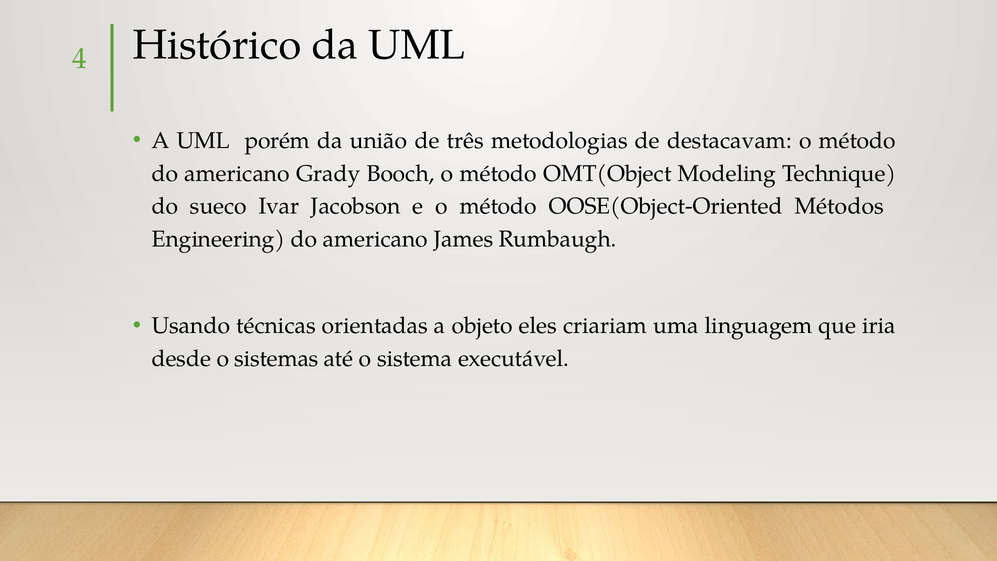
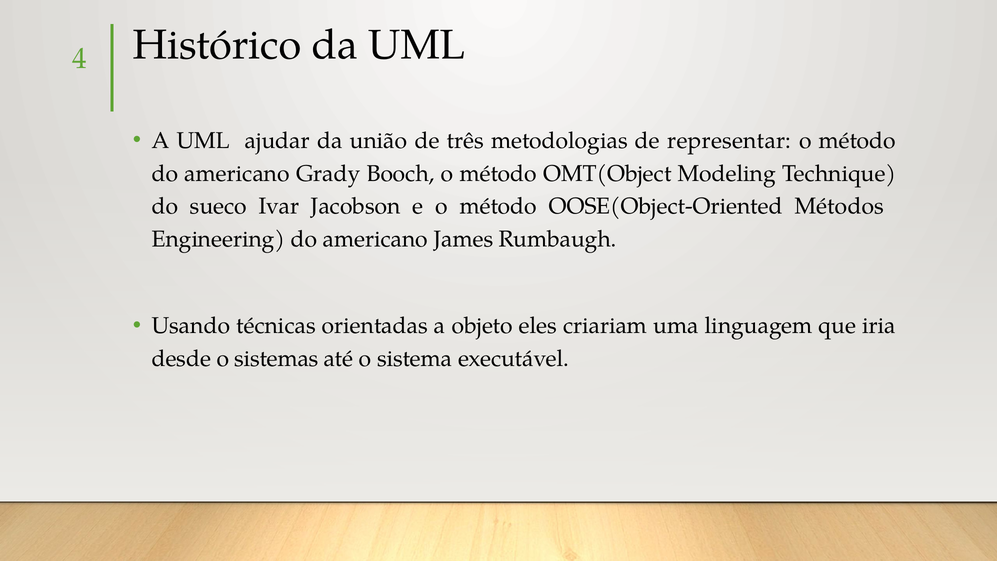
porém: porém -> ajudar (277, 141)
destacavam: destacavam -> representar (729, 141)
